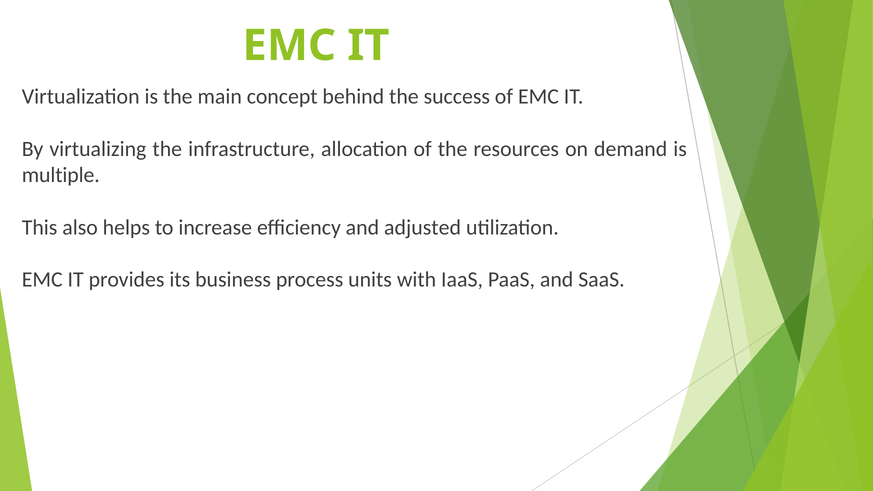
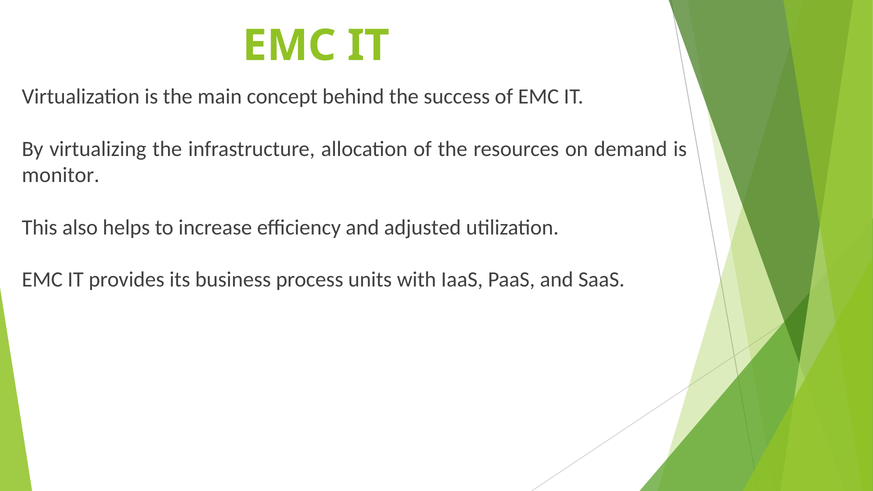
multiple: multiple -> monitor (61, 175)
